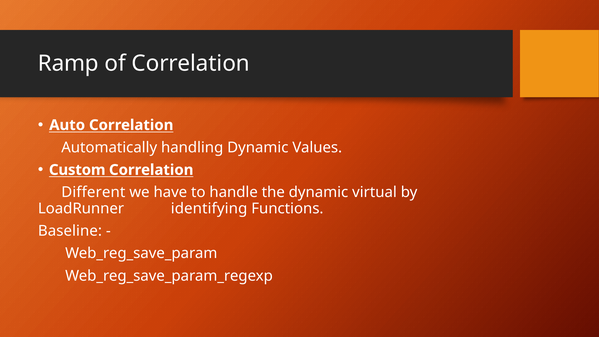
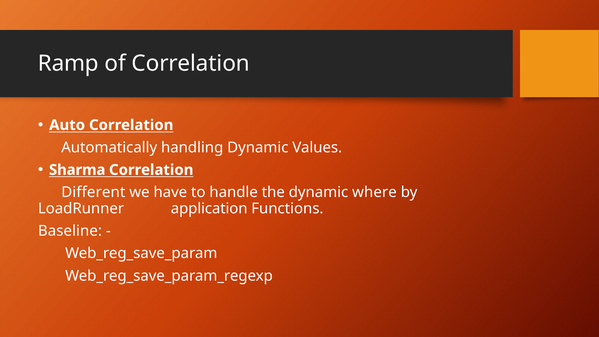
Custom: Custom -> Sharma (77, 170)
virtual: virtual -> where (374, 192)
identifying: identifying -> application (209, 208)
